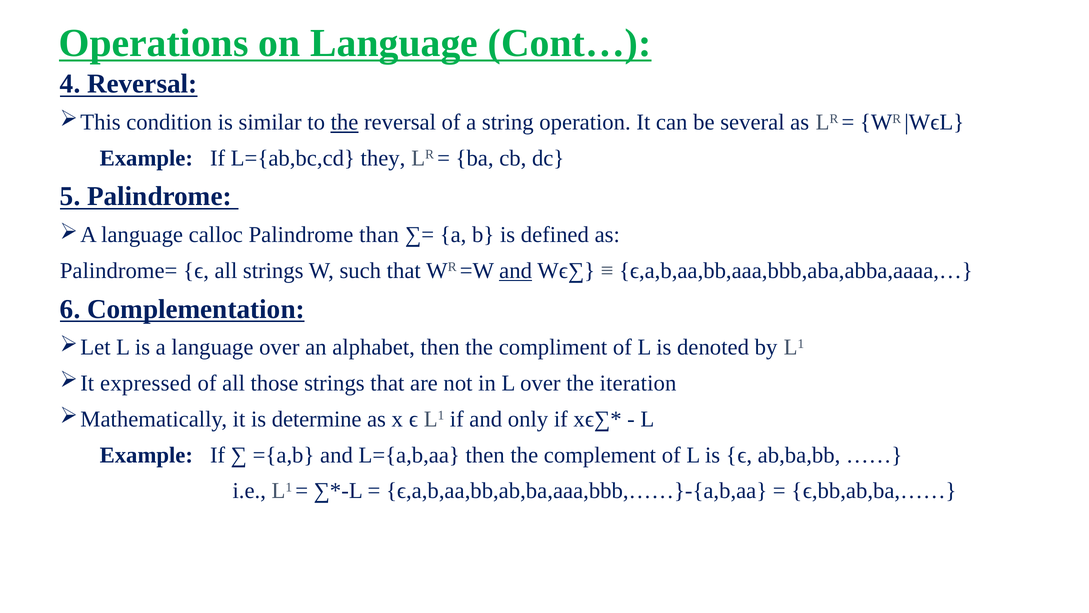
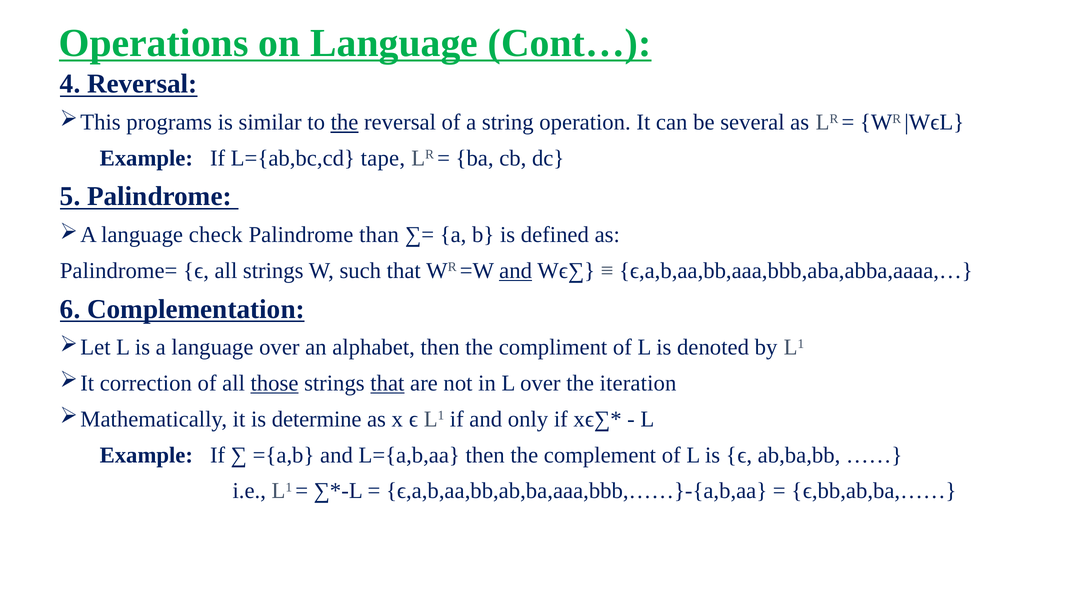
condition: condition -> programs (169, 122)
they: they -> tape (383, 158)
calloc: calloc -> check (216, 235)
expressed: expressed -> correction (146, 383)
those underline: none -> present (275, 383)
that underline: none -> present (387, 383)
